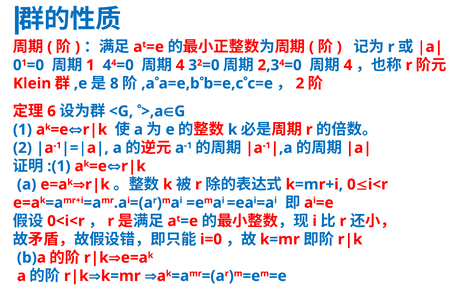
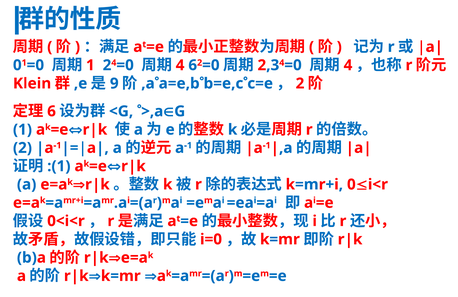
1 4: 4 -> 2 (107, 65)
3: 3 -> 6 (193, 65)
8: 8 -> 9 (114, 84)
